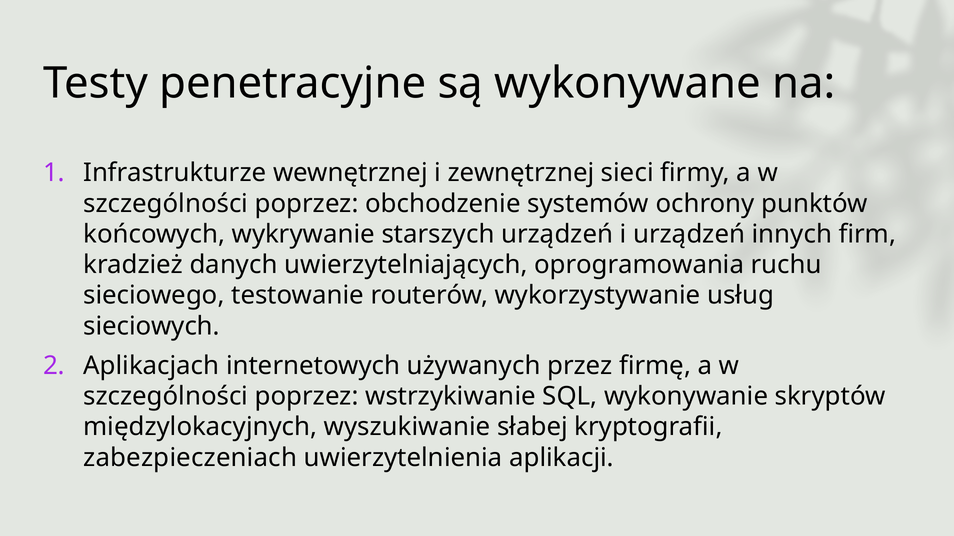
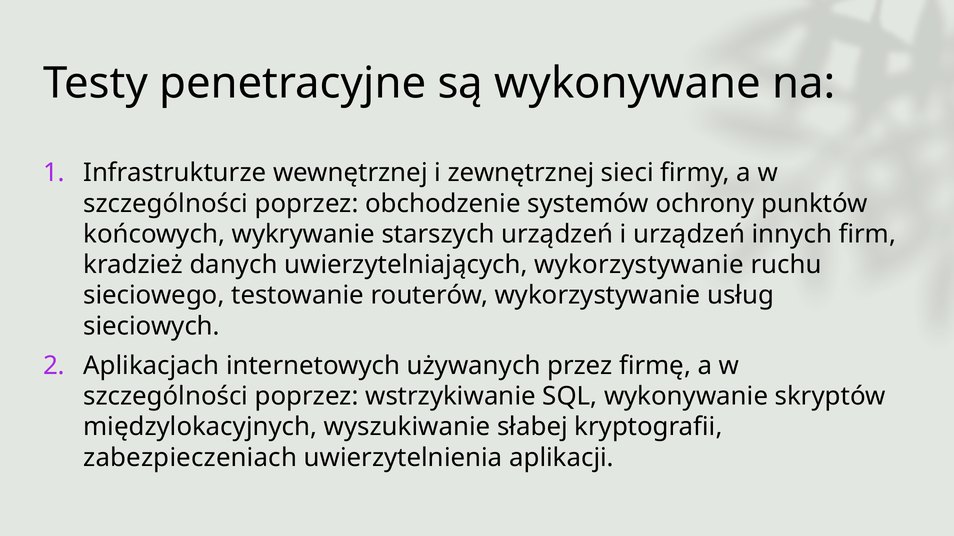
uwierzytelniających oprogramowania: oprogramowania -> wykorzystywanie (639, 265)
